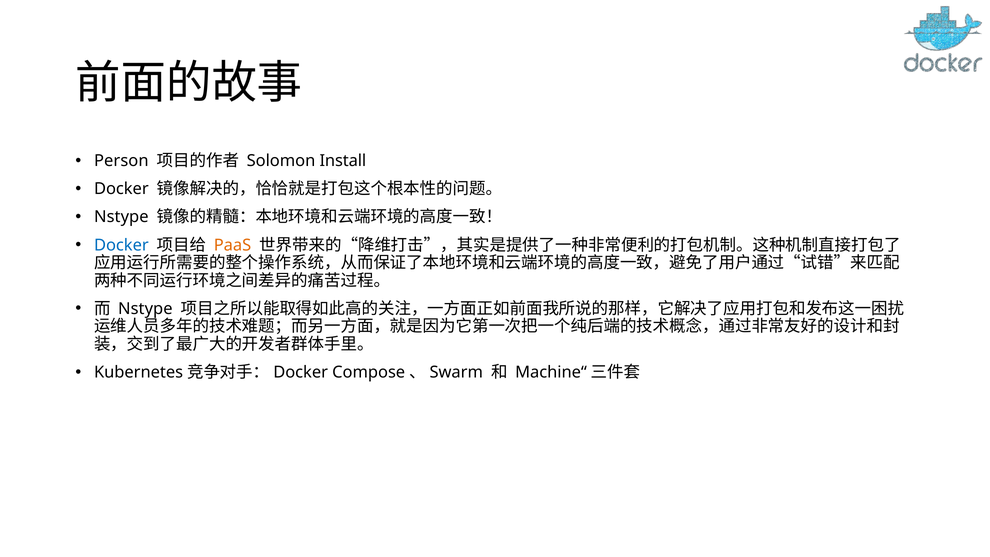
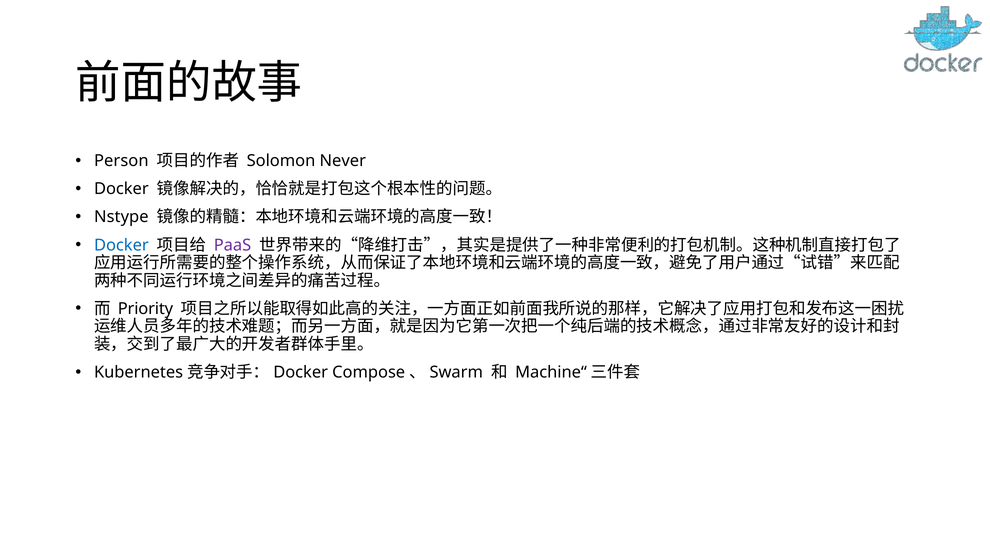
Install: Install -> Never (343, 161)
PaaS colour: orange -> purple (233, 245)
Nstype: Nstype -> Priority (145, 309)
